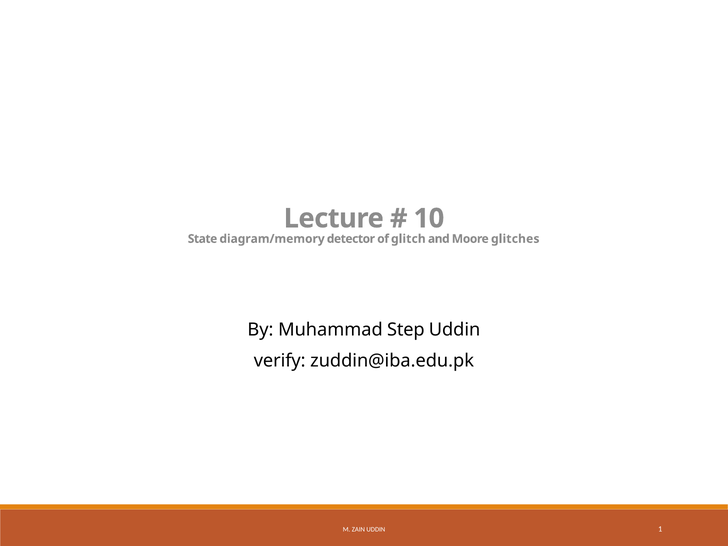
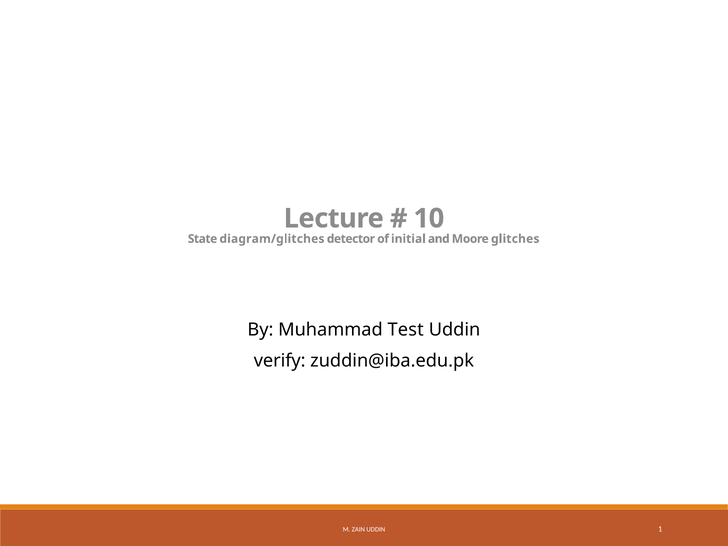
diagram/memory: diagram/memory -> diagram/glitches (272, 239)
glitch: glitch -> initial (408, 239)
Step: Step -> Test (406, 330)
